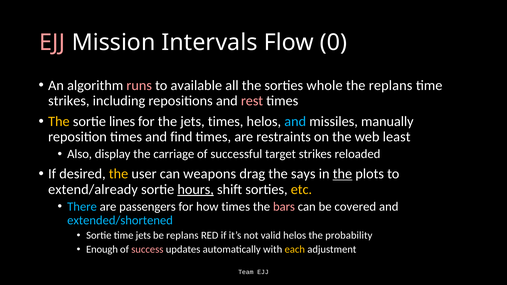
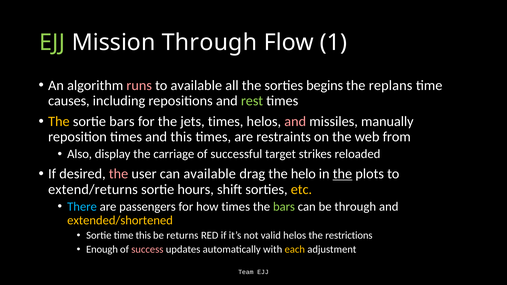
EJJ colour: pink -> light green (52, 43)
Mission Intervals: Intervals -> Through (210, 43)
0: 0 -> 1 (333, 43)
whole: whole -> begins (325, 85)
strikes: strikes -> causes (69, 101)
rest colour: pink -> light green (252, 101)
sortie lines: lines -> bars (122, 122)
and colour: light blue -> pink (295, 122)
and find: find -> this (181, 137)
least: least -> from (397, 137)
the colour: yellow -> pink (119, 174)
can weapons: weapons -> available (210, 174)
says: says -> helo (303, 174)
extend/already: extend/already -> extend/returns (93, 189)
hours underline: present -> none (196, 189)
bars colour: pink -> light green (284, 207)
be covered: covered -> through (355, 207)
extended/shortened colour: light blue -> yellow (120, 220)
time jets: jets -> this (143, 235)
be replans: replans -> returns (182, 235)
probability: probability -> restrictions (349, 235)
